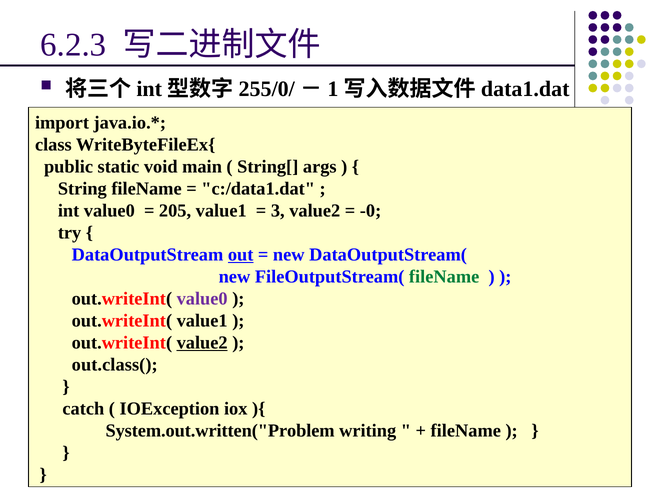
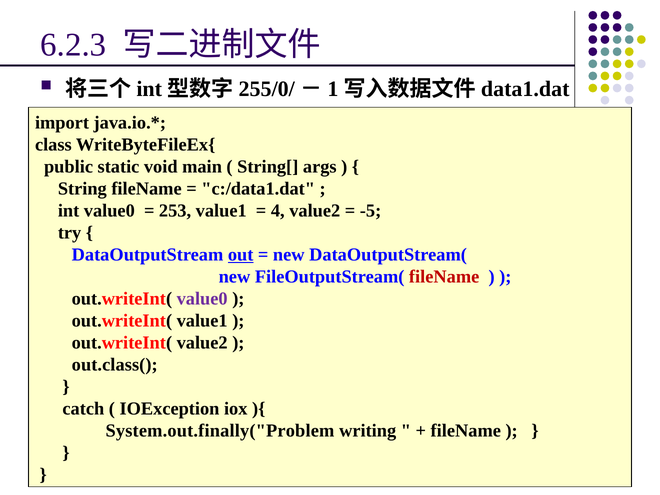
205: 205 -> 253 (175, 211)
3: 3 -> 4 (278, 211)
-0: -0 -> -5 (371, 211)
fileName colour: green -> red (444, 277)
value2 underline: present -> none (202, 343)
System.out.written("Problem: System.out.written("Problem -> System.out.finally("Problem (220, 431)
